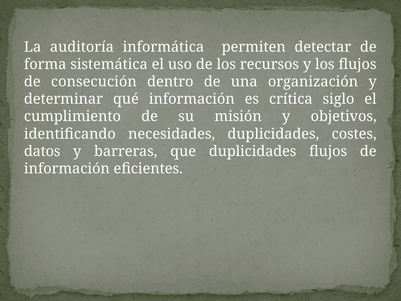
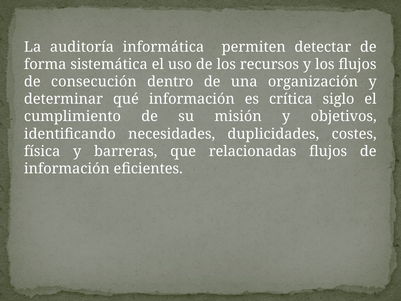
datos: datos -> física (42, 151)
que duplicidades: duplicidades -> relacionadas (253, 151)
